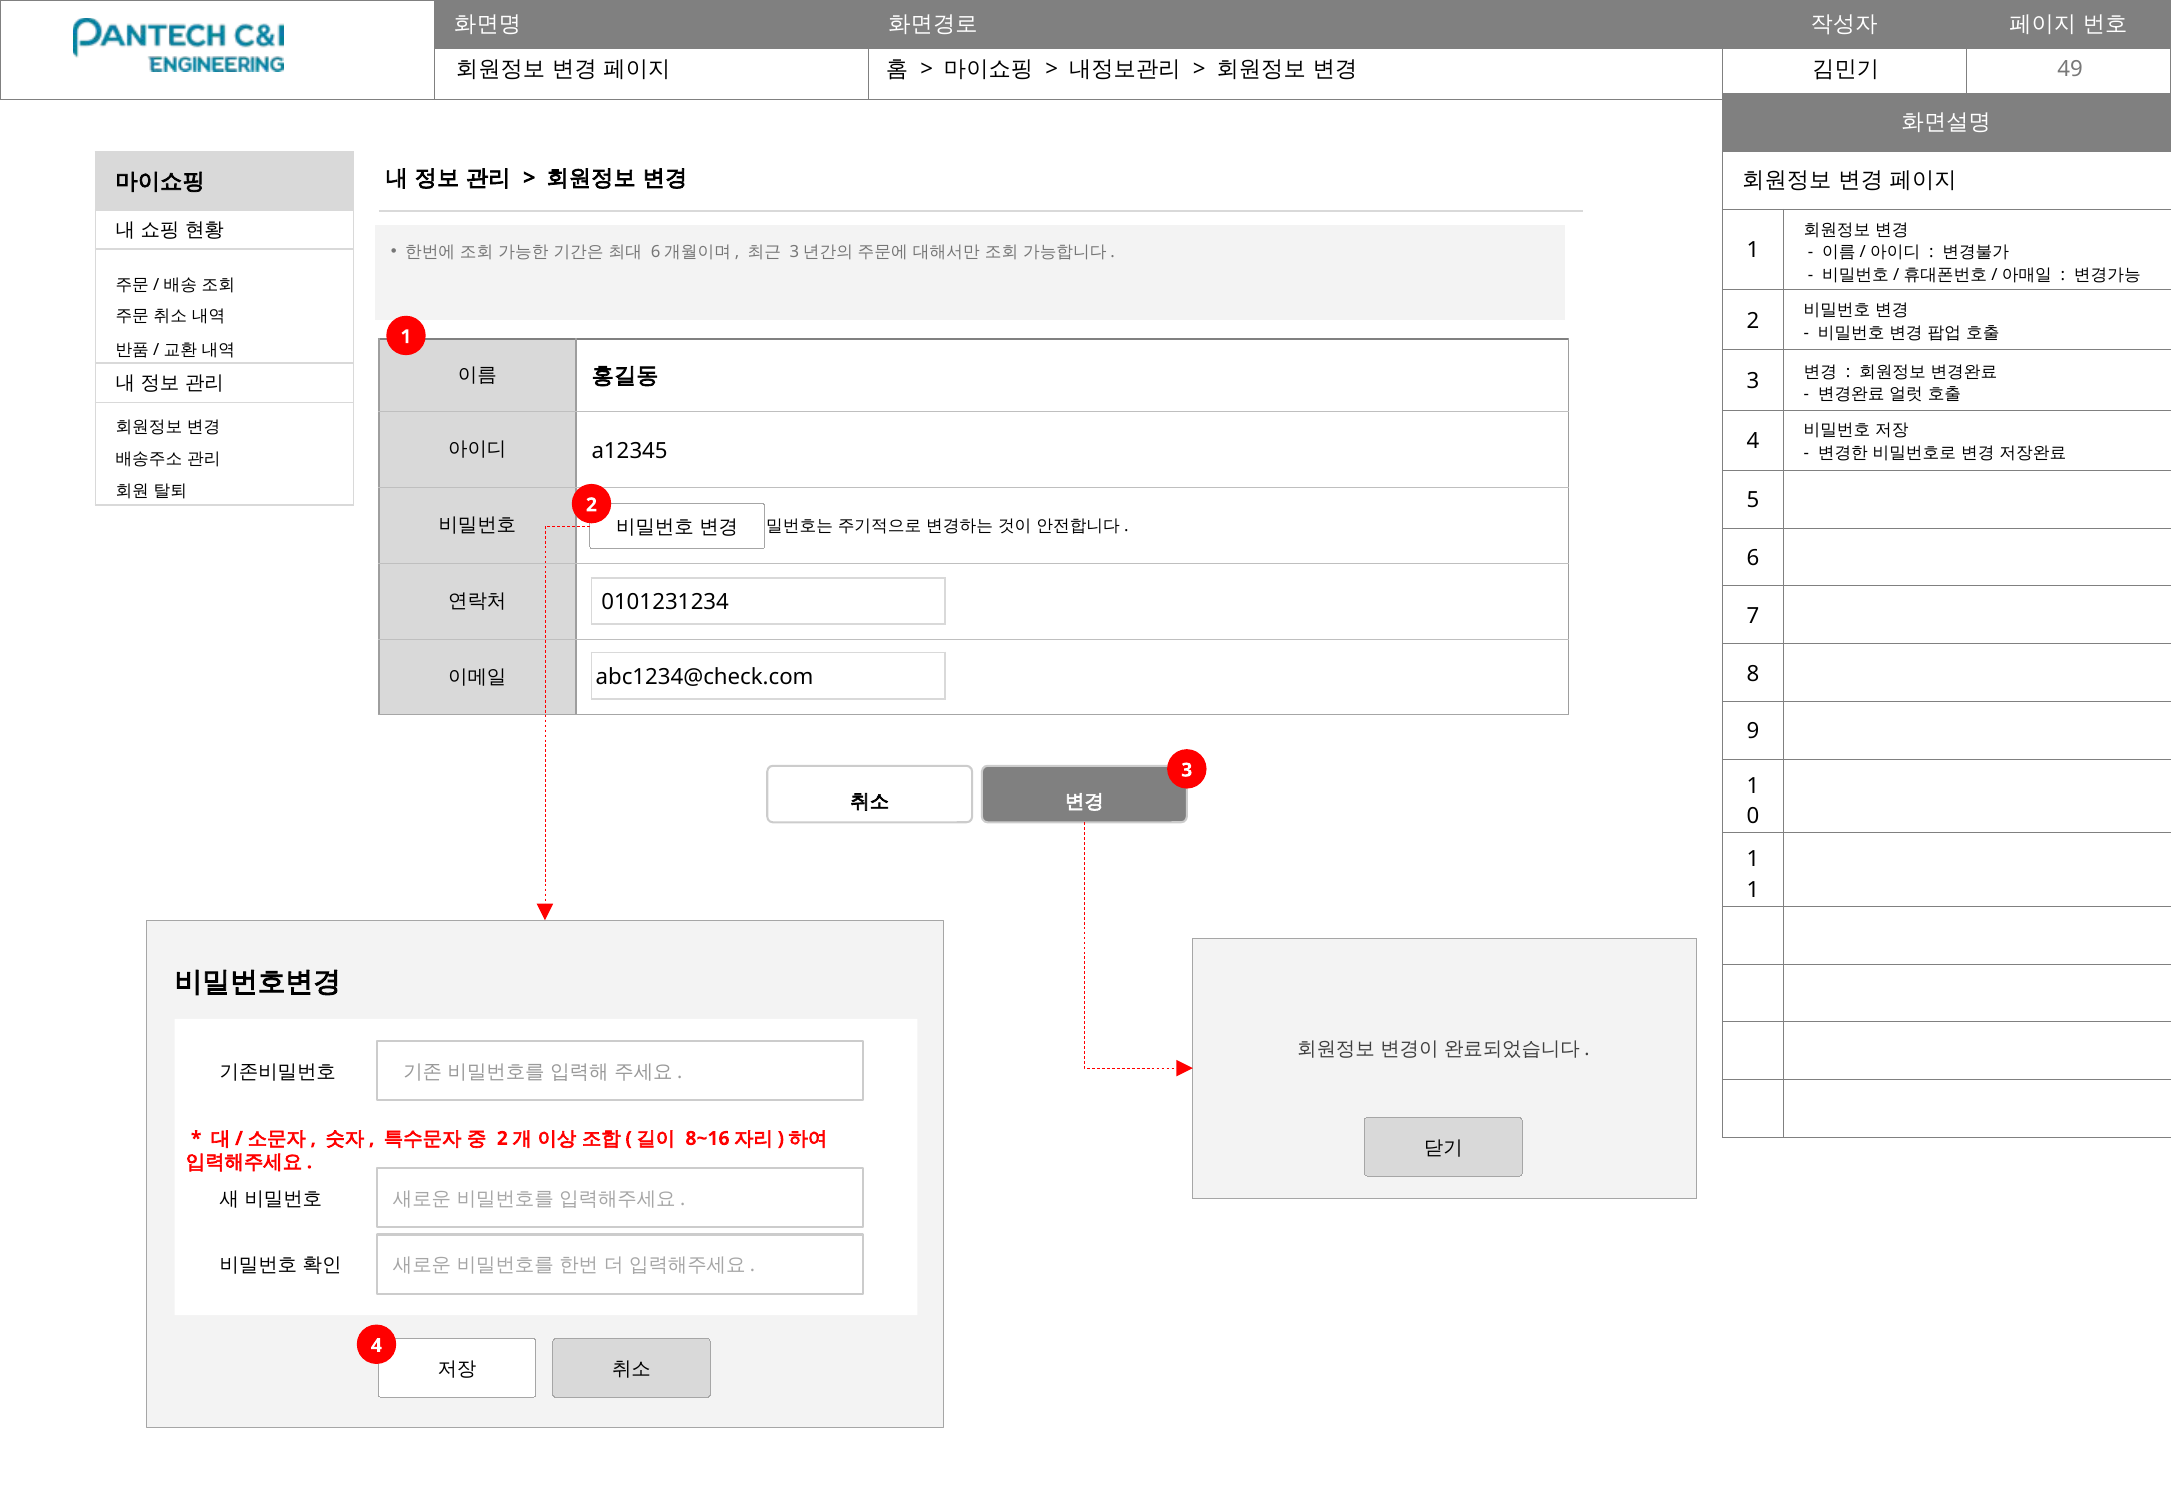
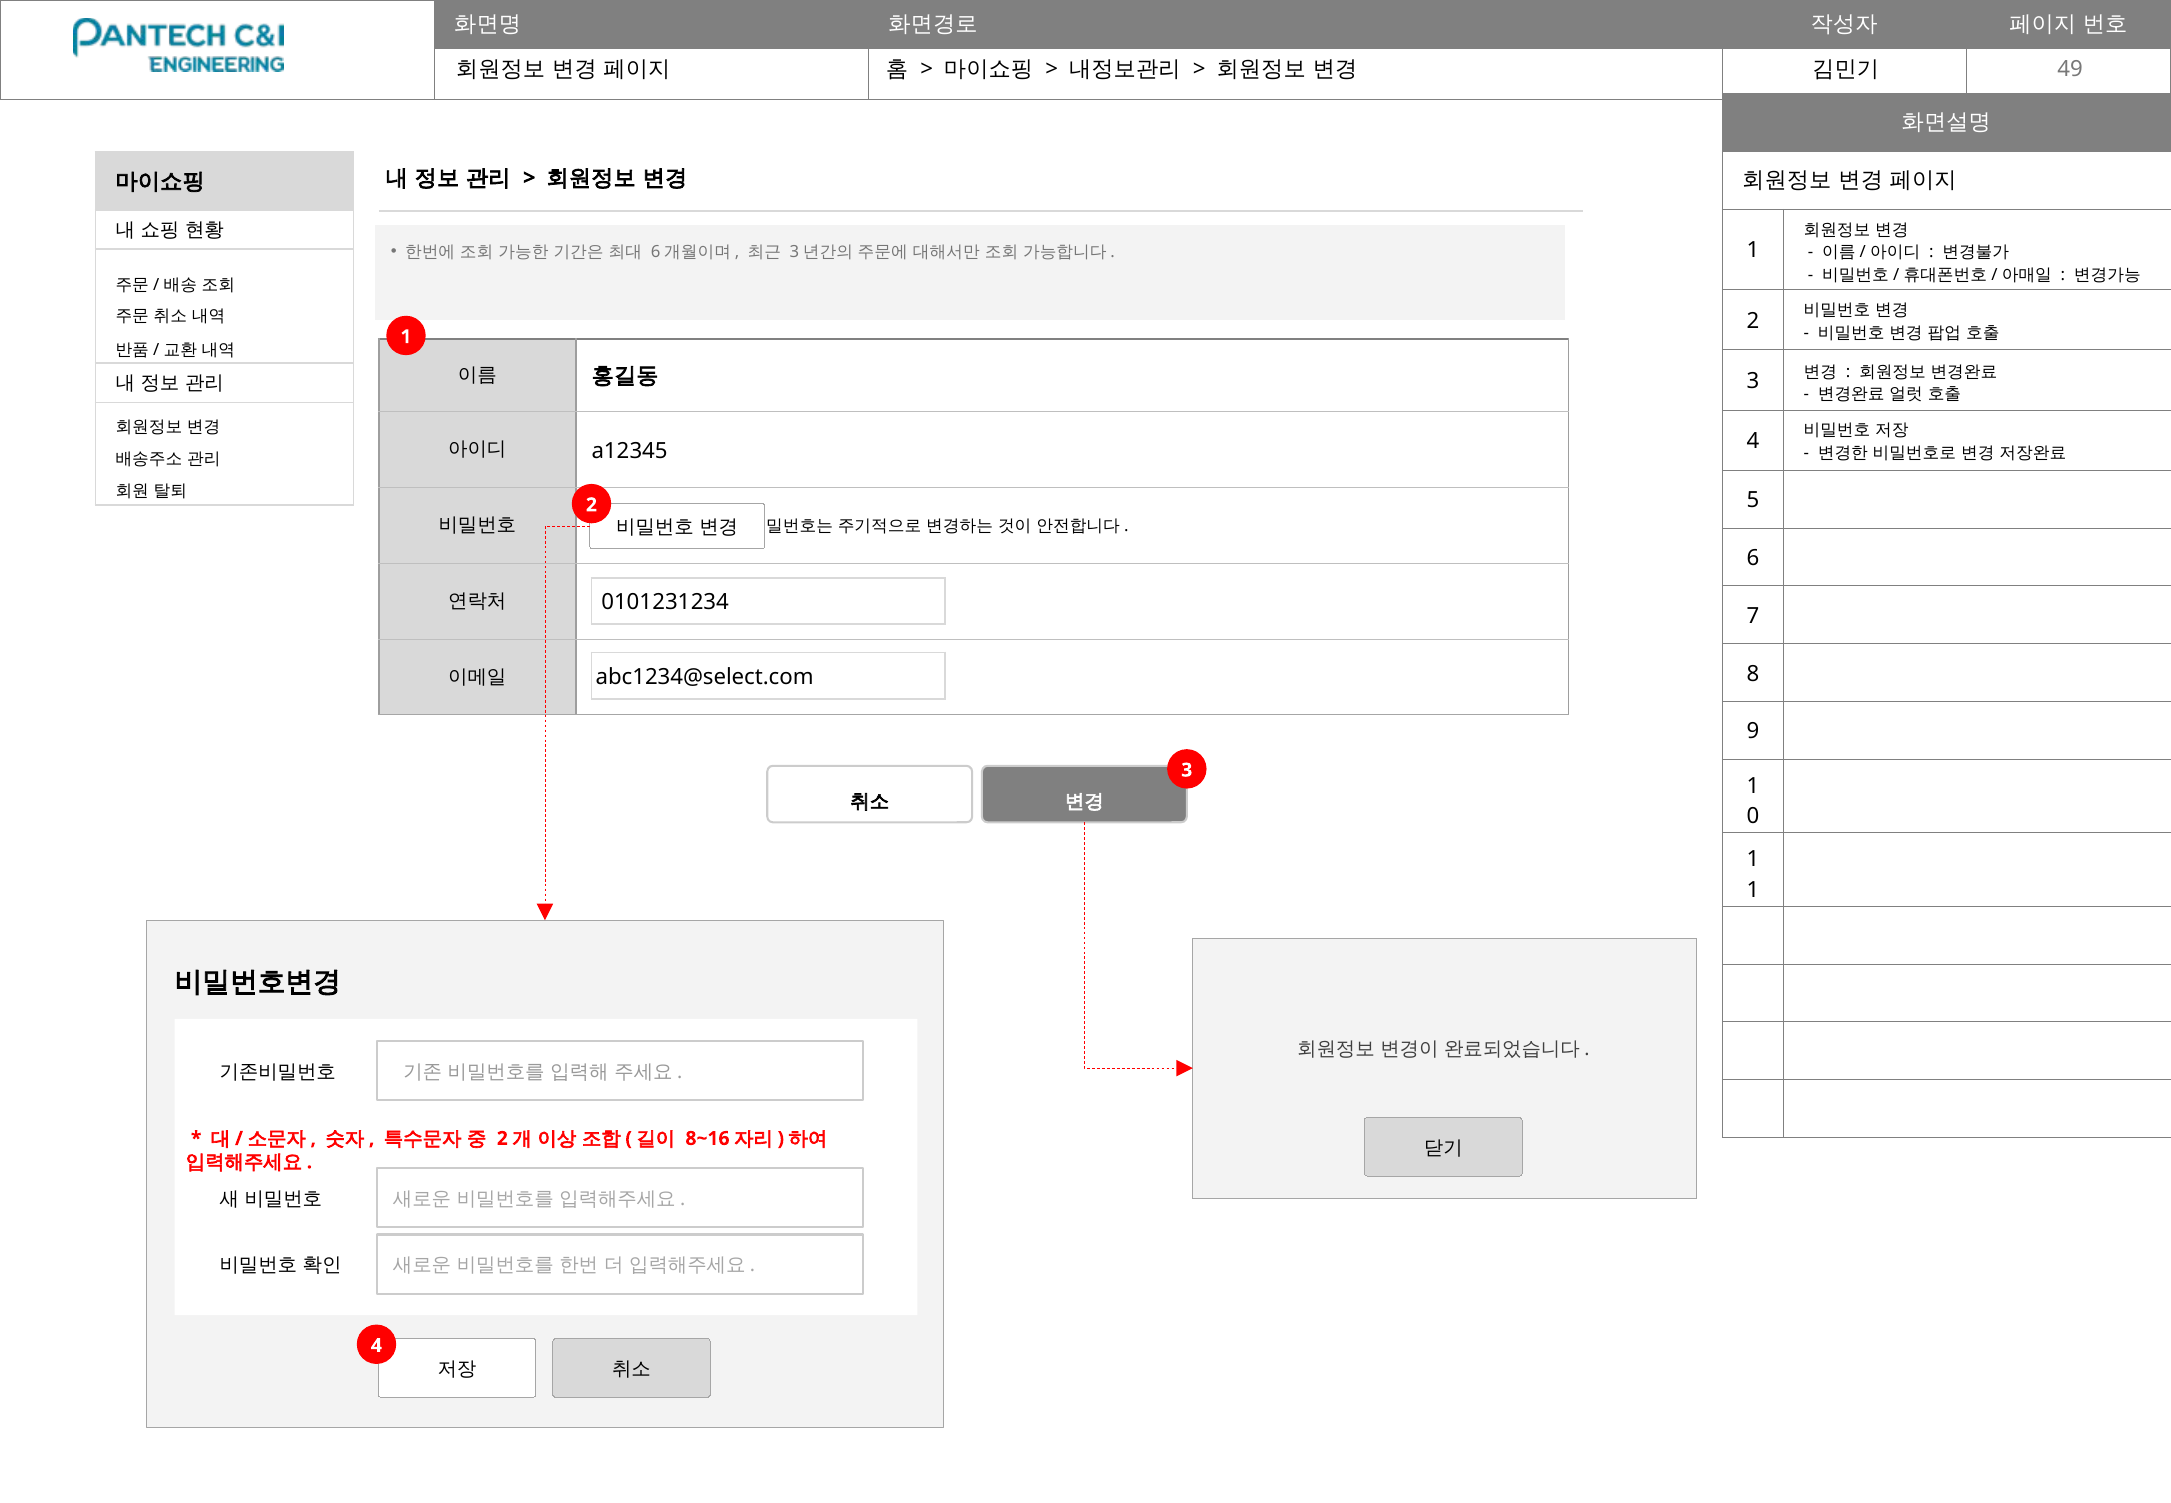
abc1234@check.com: abc1234@check.com -> abc1234@select.com (705, 677)
